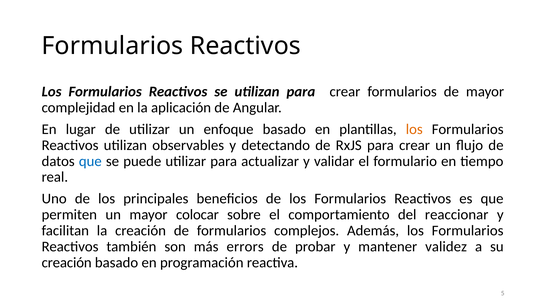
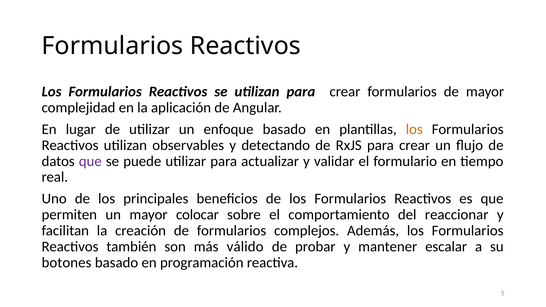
que colour: blue -> purple (90, 161)
errors: errors -> válido (245, 247)
validez: validez -> escalar (446, 247)
creación: creación -> botones (67, 263)
